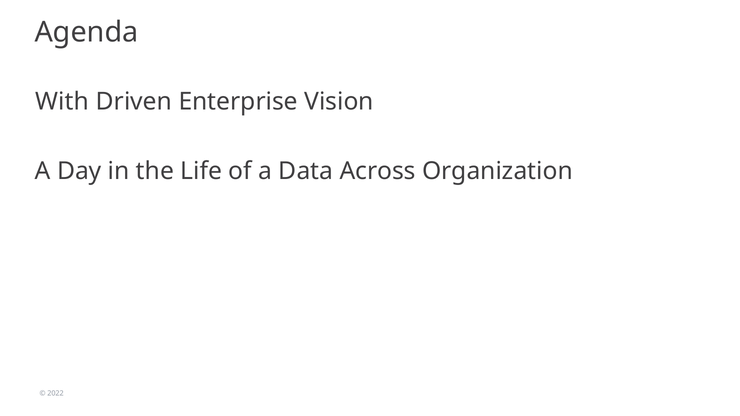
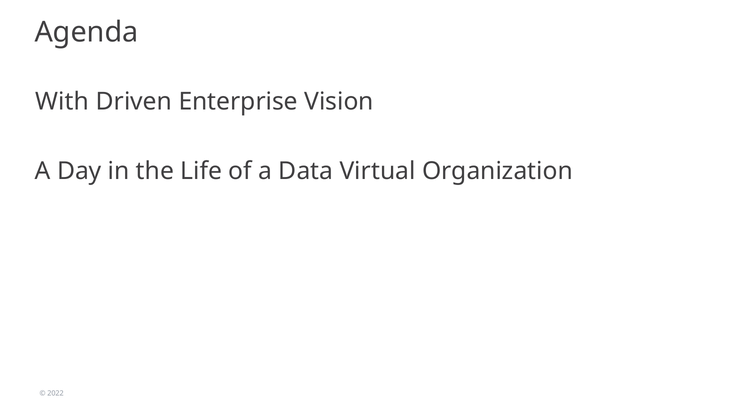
Across: Across -> Virtual (378, 171)
